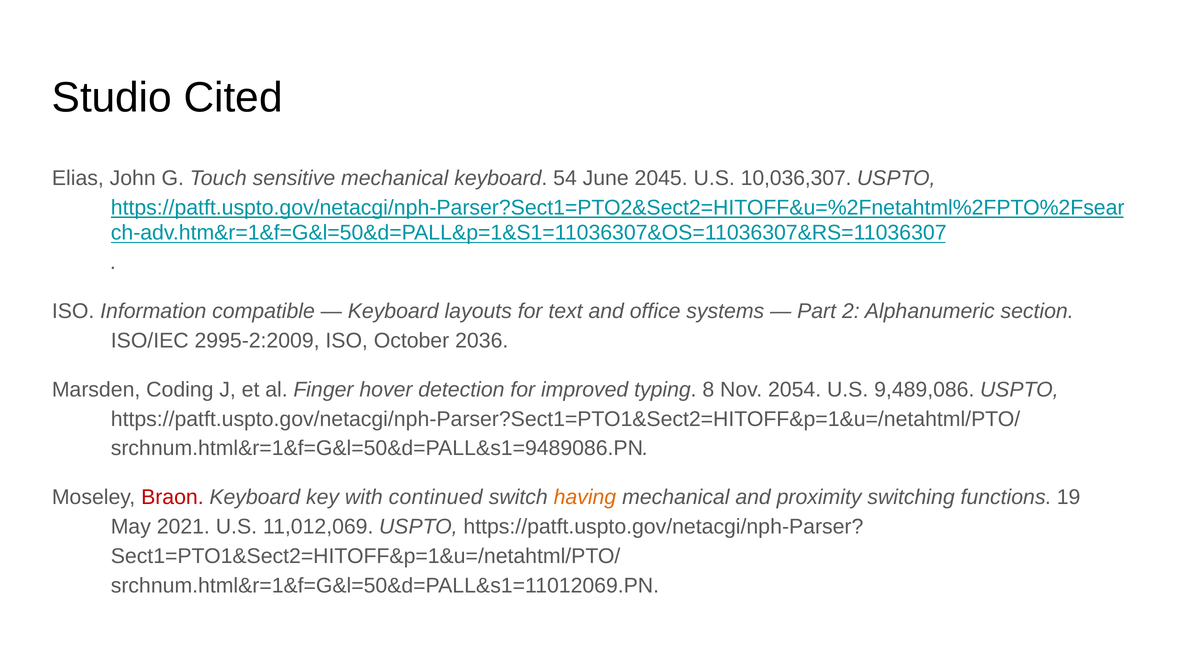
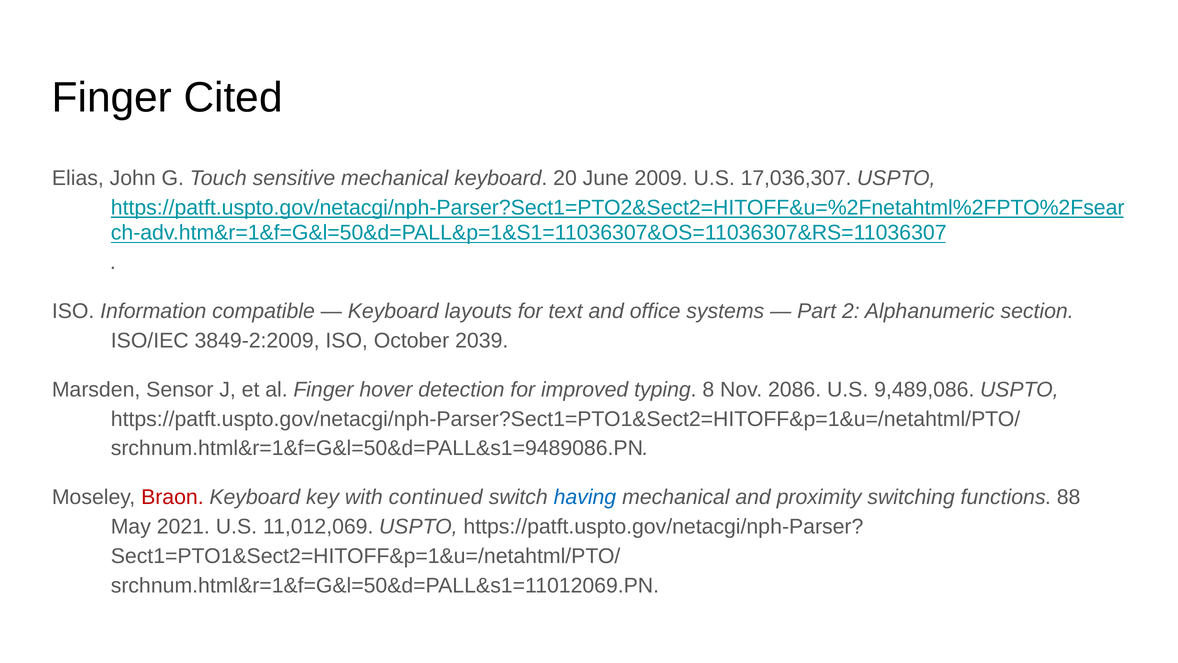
Studio: Studio -> Finger (112, 98)
54: 54 -> 20 (565, 178)
2045: 2045 -> 2009 (661, 178)
10,036,307: 10,036,307 -> 17,036,307 (796, 178)
2995-2:2009: 2995-2:2009 -> 3849-2:2009 (257, 340)
2036: 2036 -> 2039 (482, 340)
Coding: Coding -> Sensor (180, 389)
2054: 2054 -> 2086 (795, 389)
having colour: orange -> blue (585, 497)
19: 19 -> 88 (1069, 497)
